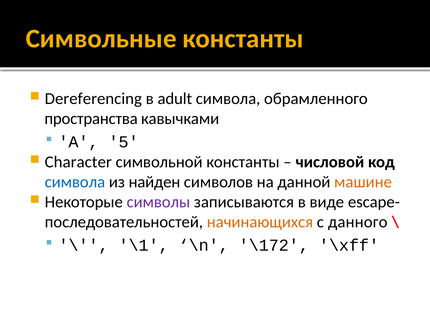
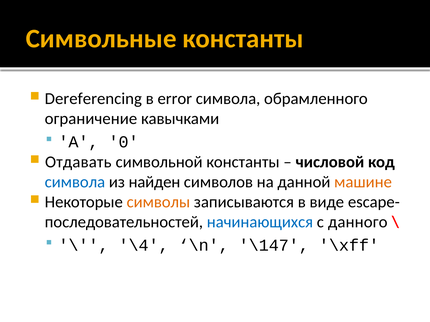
adult: adult -> error (175, 99)
пространства: пространства -> ограничение (91, 119)
5: 5 -> 0 (124, 142)
Character: Character -> Отдавать (78, 162)
символы colour: purple -> orange (158, 202)
начинающихся colour: orange -> blue (260, 222)
\1: \1 -> \4 (144, 246)
\172: \172 -> \147 (274, 246)
